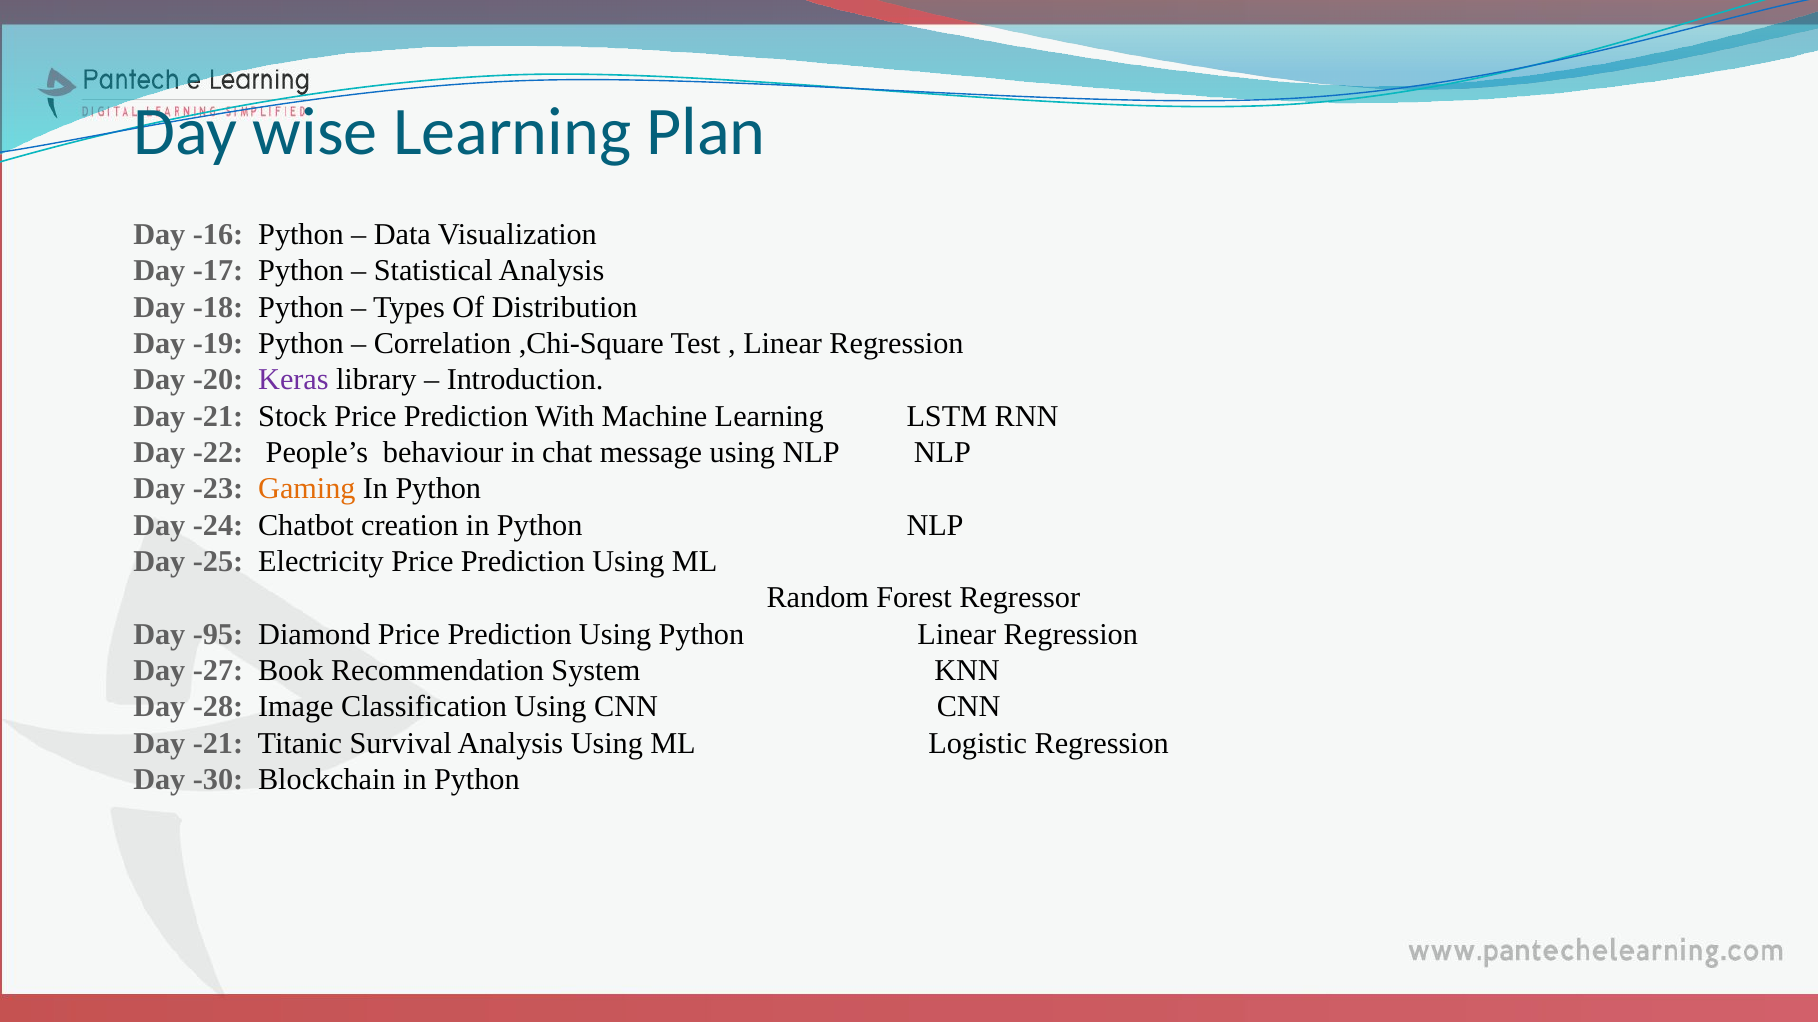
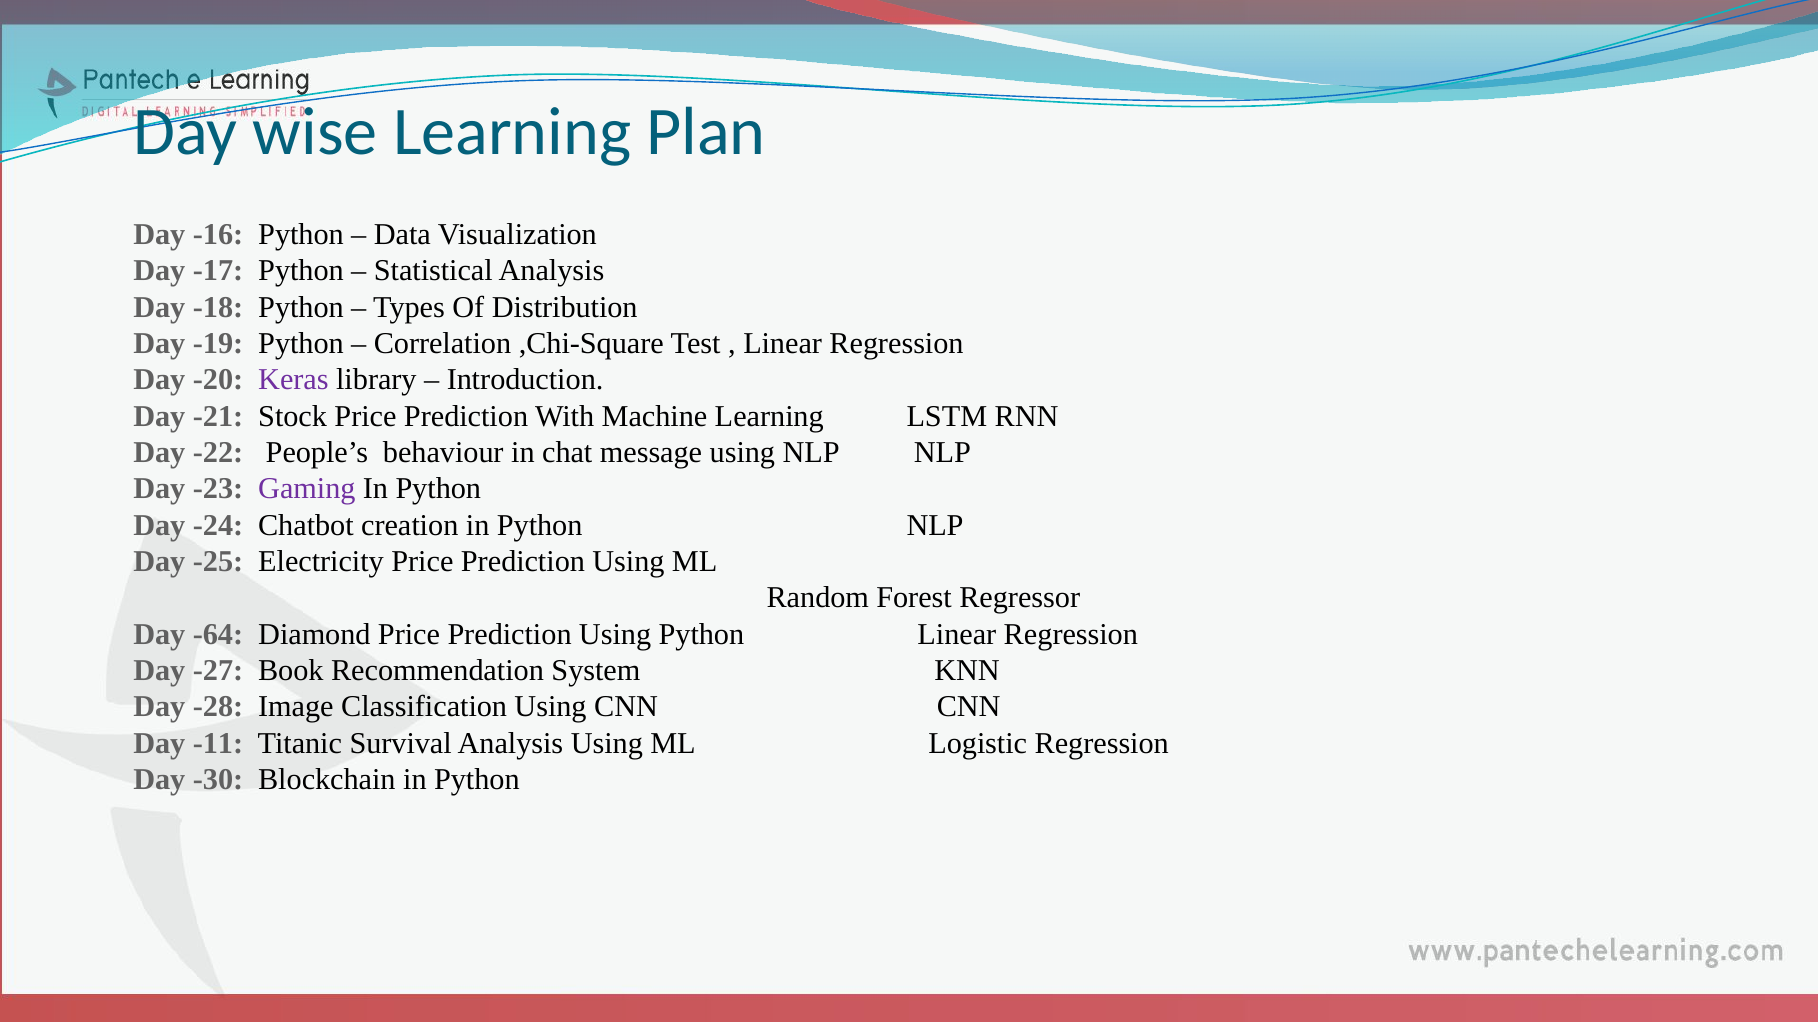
Gaming colour: orange -> purple (307, 489)
-95: -95 -> -64 (218, 634)
-21: -21 -> -11 (218, 744)
